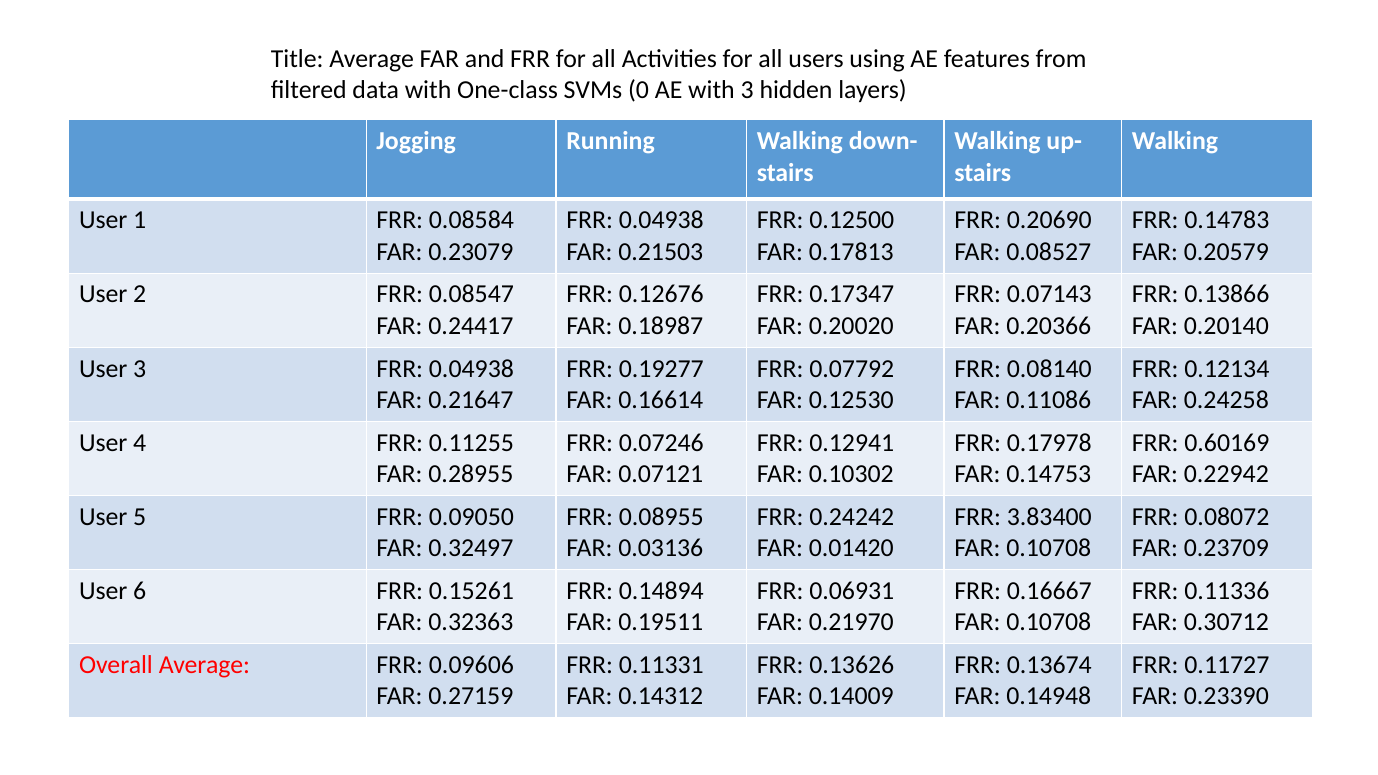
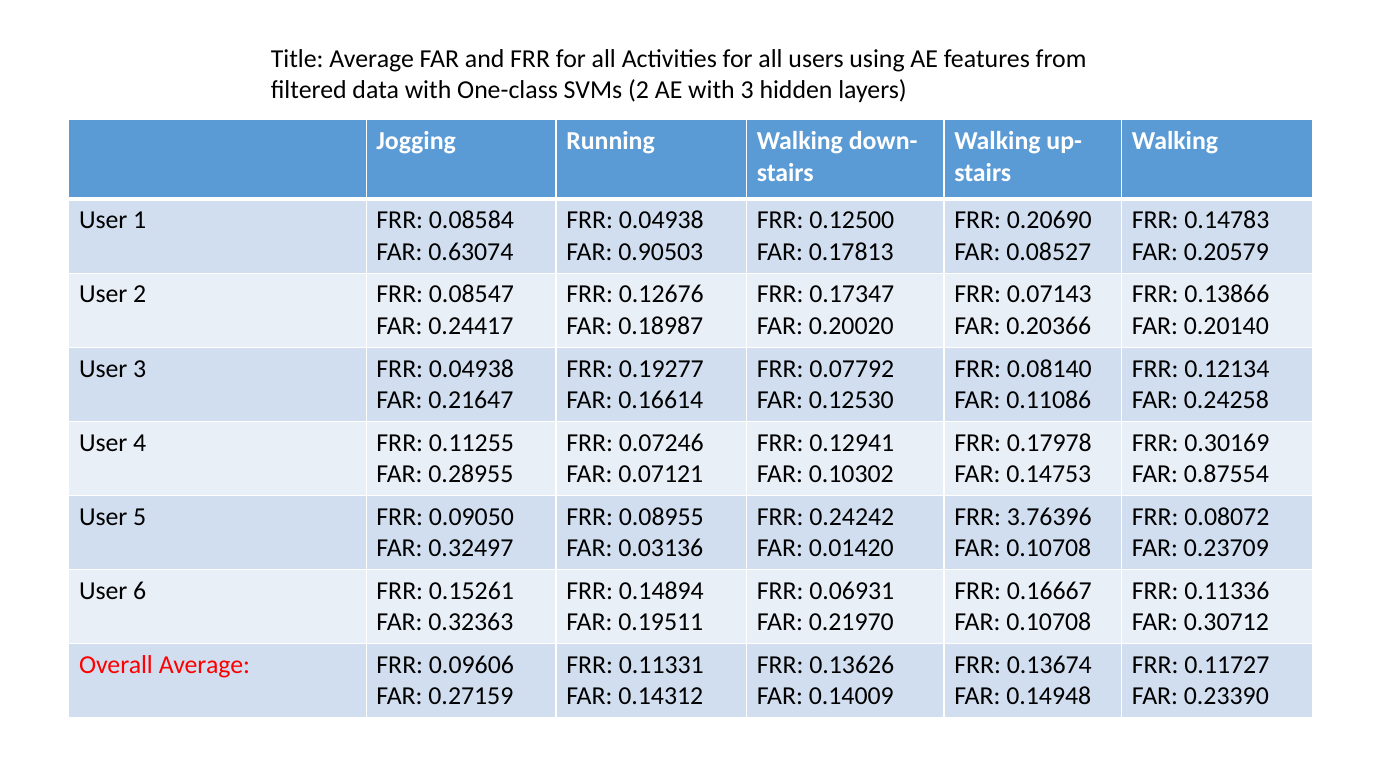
SVMs 0: 0 -> 2 (639, 90)
0.23079: 0.23079 -> 0.63074 (471, 252)
0.21503: 0.21503 -> 0.90503 (661, 252)
0.60169: 0.60169 -> 0.30169 (1227, 443)
0.22942: 0.22942 -> 0.87554 (1226, 474)
3.83400: 3.83400 -> 3.76396 (1049, 517)
